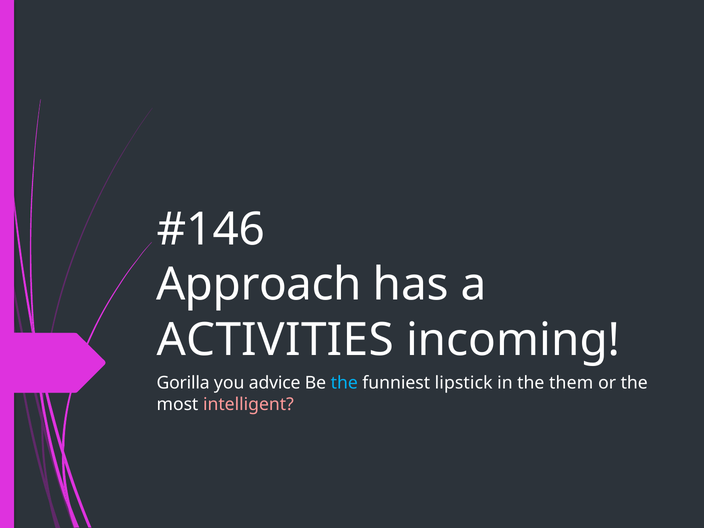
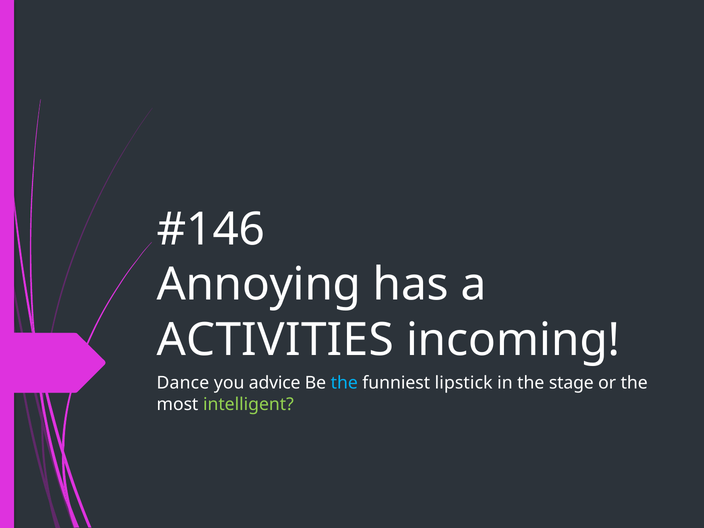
Approach: Approach -> Annoying (259, 285)
Gorilla: Gorilla -> Dance (183, 383)
them: them -> stage (571, 383)
intelligent colour: pink -> light green (248, 404)
